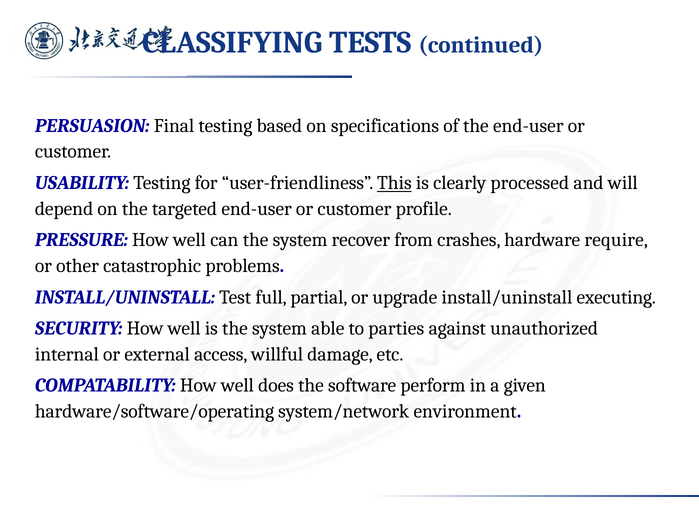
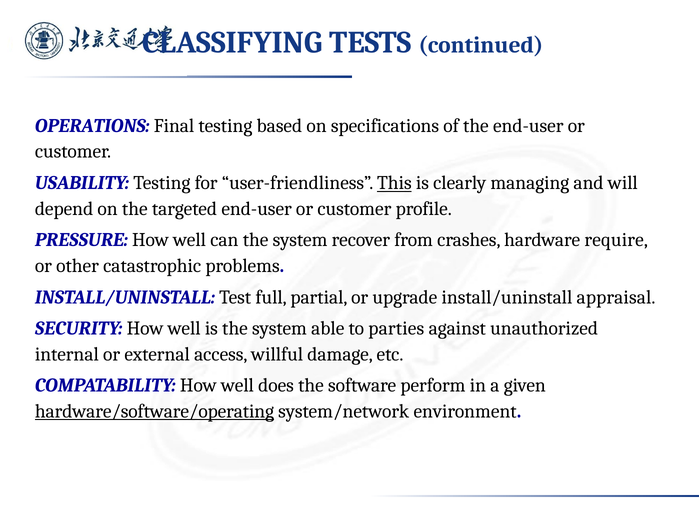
PERSUASION: PERSUASION -> OPERATIONS (92, 126)
processed: processed -> managing (530, 183)
executing: executing -> appraisal (616, 297)
hardware/software/operating underline: none -> present (154, 411)
